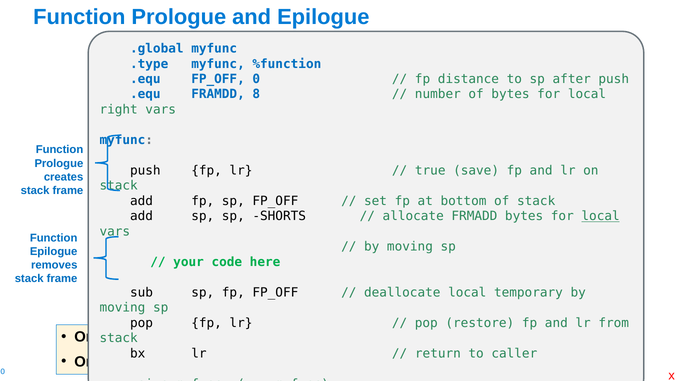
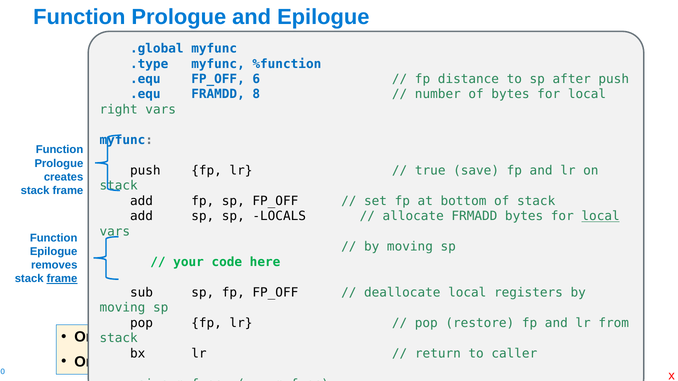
0: 0 -> 6 (256, 79)
SHORTS: SHORTS -> LOCALS (279, 216)
frame underline: none -> present (62, 279)
temporary: temporary -> registers (528, 293)
